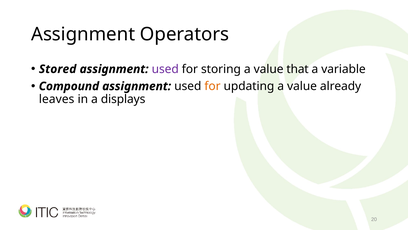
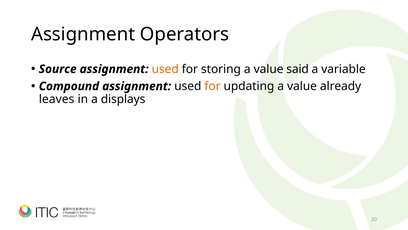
Stored: Stored -> Source (58, 69)
used colour: purple -> orange (165, 69)
that: that -> said (298, 69)
